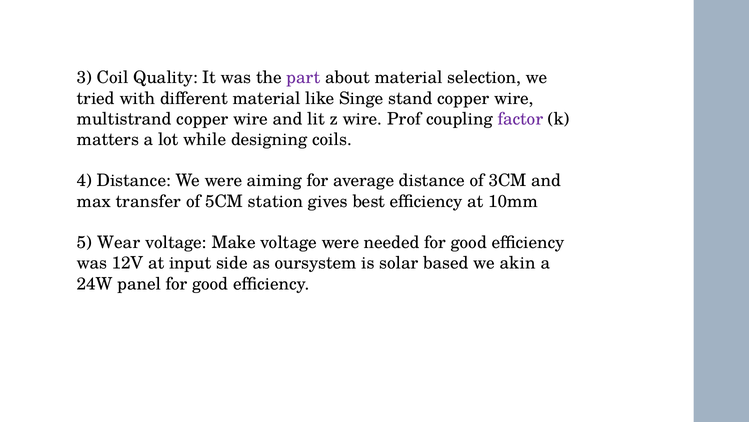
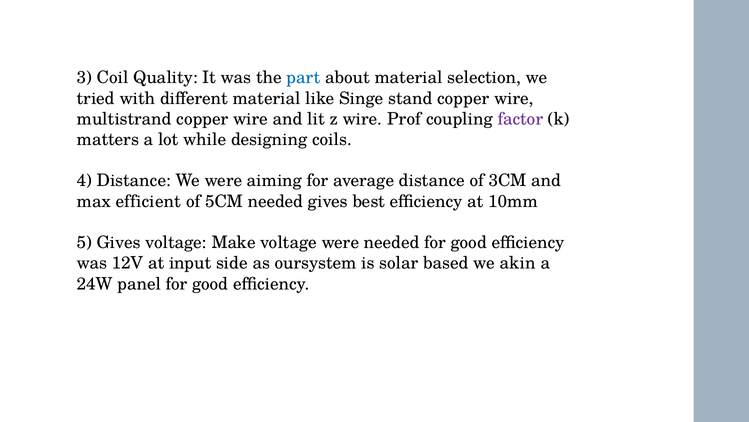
part colour: purple -> blue (303, 78)
transfer: transfer -> efficient (148, 201)
5CM station: station -> needed (276, 201)
5 Wear: Wear -> Gives (119, 242)
